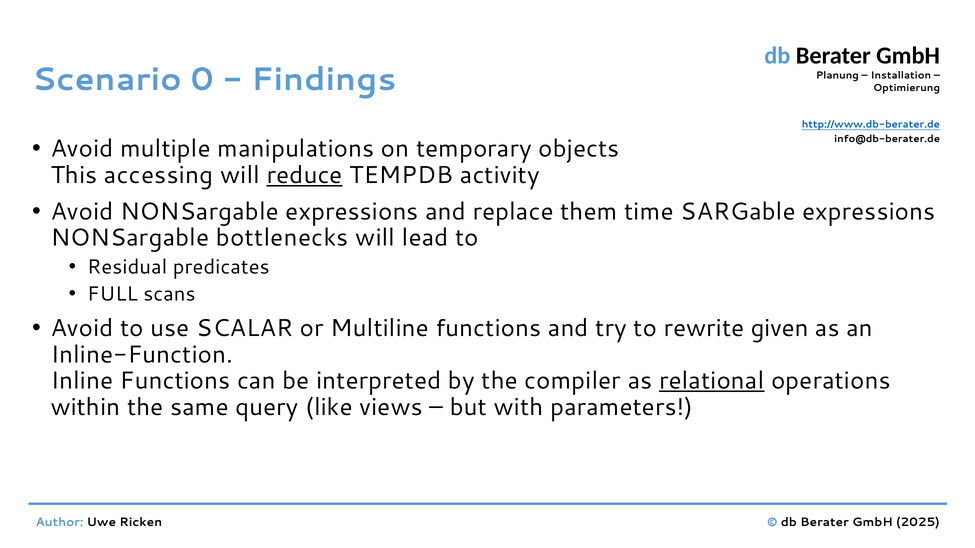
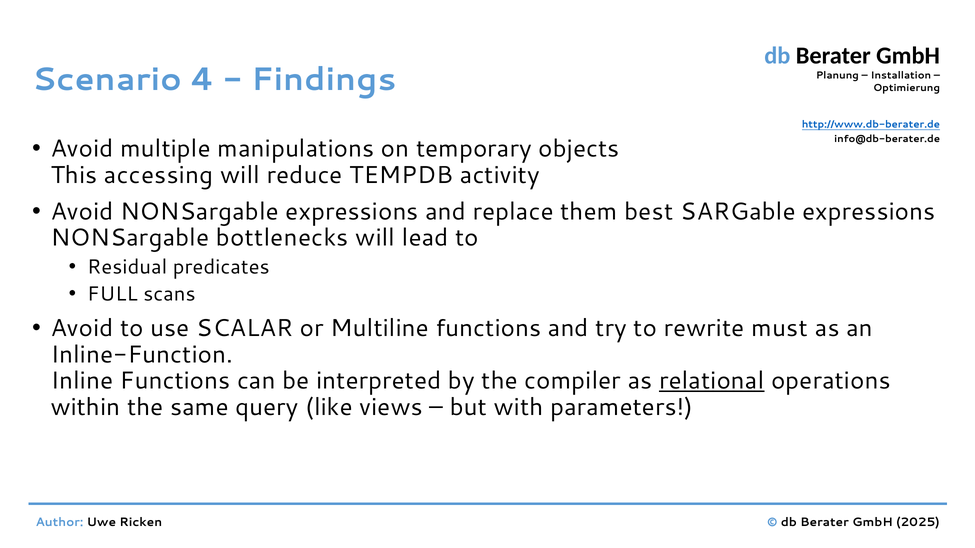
0: 0 -> 4 (203, 80)
reduce underline: present -> none (305, 175)
time: time -> best (649, 212)
given: given -> must (779, 329)
